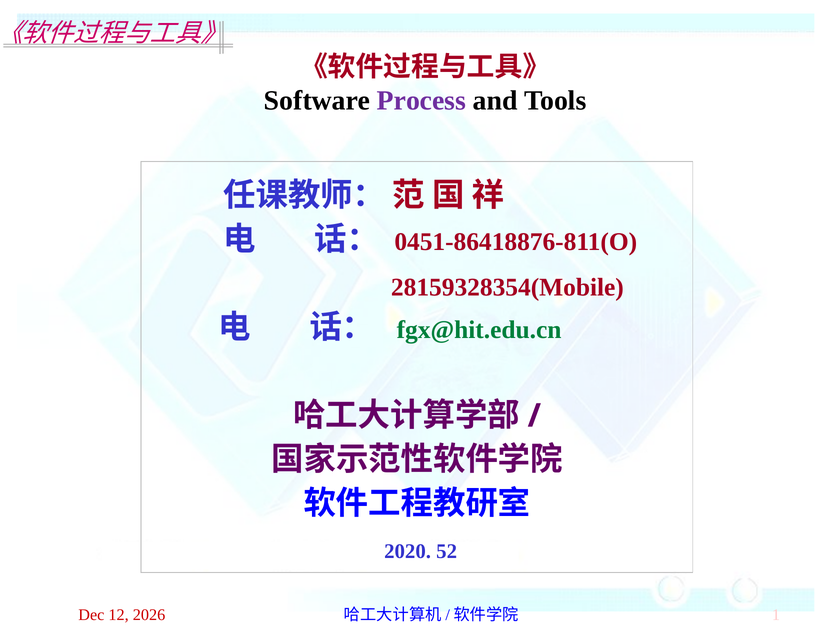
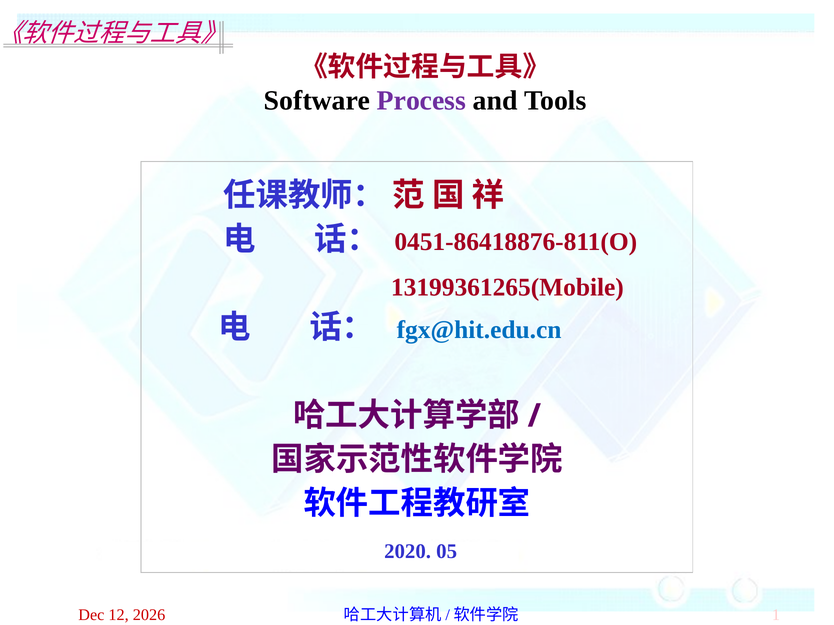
28159328354(Mobile: 28159328354(Mobile -> 13199361265(Mobile (507, 288)
fgx@hit.edu.cn colour: green -> blue (479, 330)
52: 52 -> 05 (447, 552)
